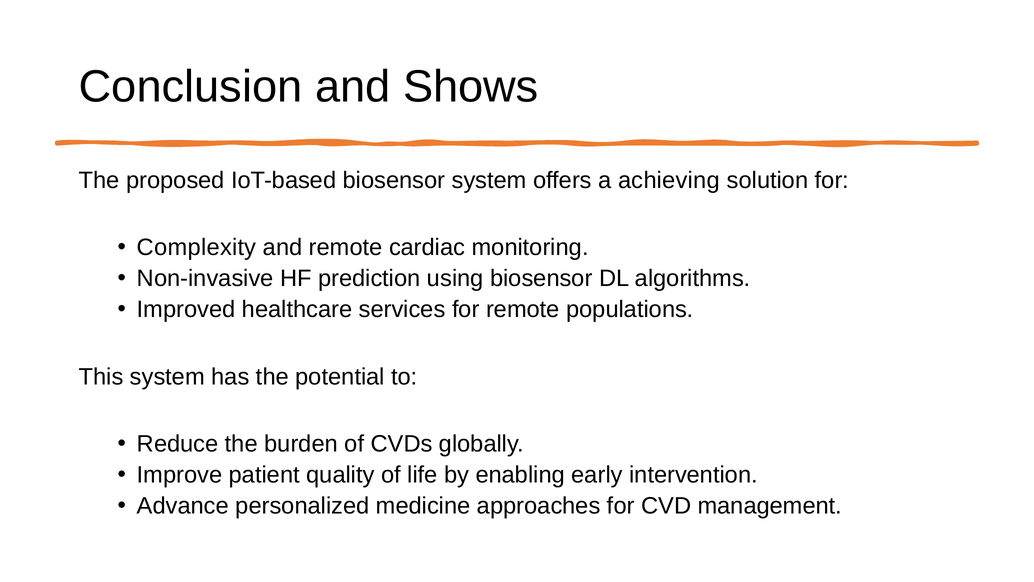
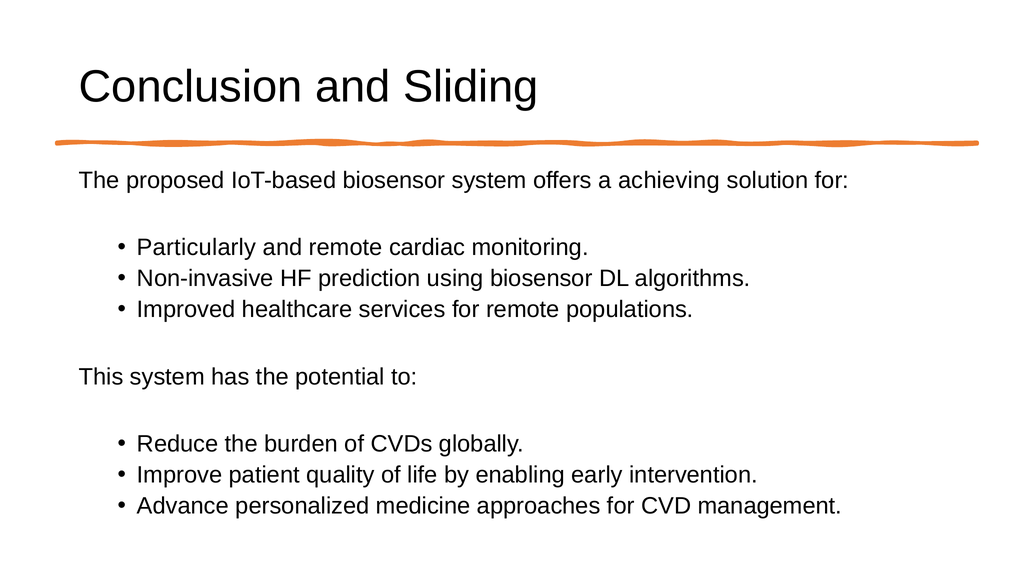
Shows: Shows -> Sliding (471, 87)
Complexity: Complexity -> Particularly (197, 247)
